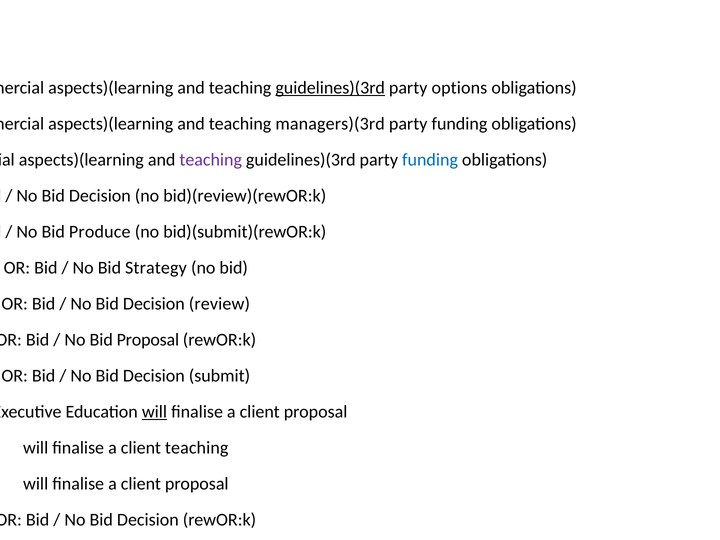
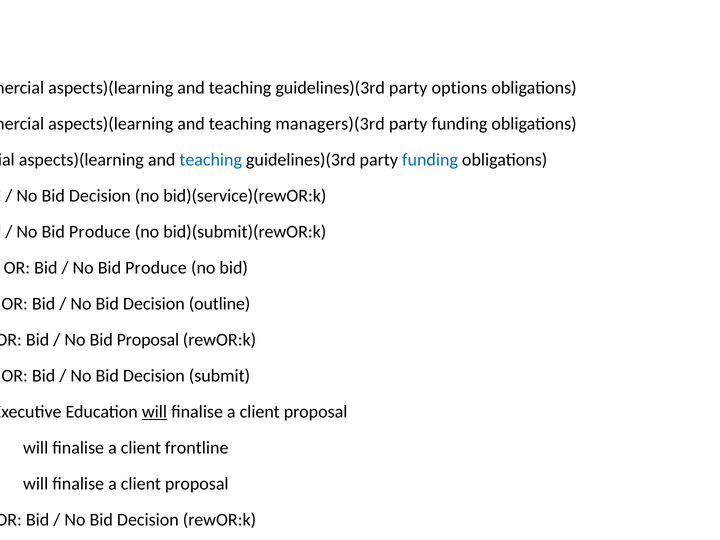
guidelines)(3rd underline: present -> none (330, 88)
teaching colour: purple -> blue (211, 160)
bid)(review)(rewOR:k: bid)(review)(rewOR:k -> bid)(service)(rewOR:k (245, 196)
Strategy: Strategy -> Produce (156, 268)
Decision review: review -> outline (220, 304)
client teaching: teaching -> frontline (197, 448)
